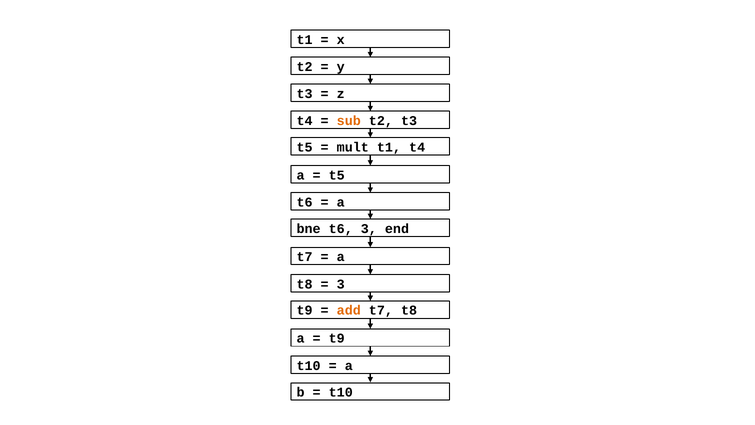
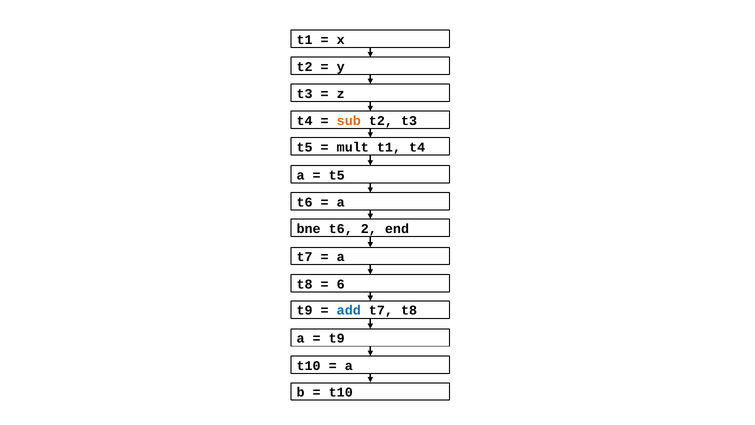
t6 3: 3 -> 2 (369, 229)
3: 3 -> 6 (341, 284)
add colour: orange -> blue (349, 310)
